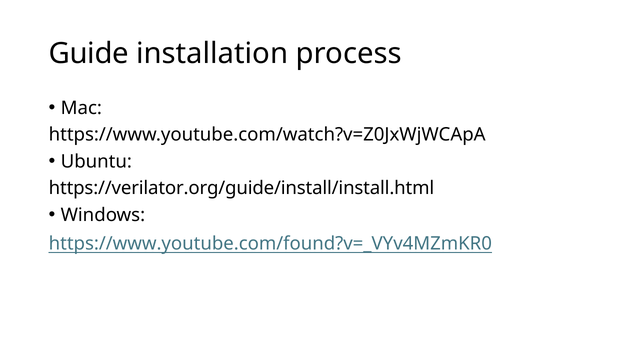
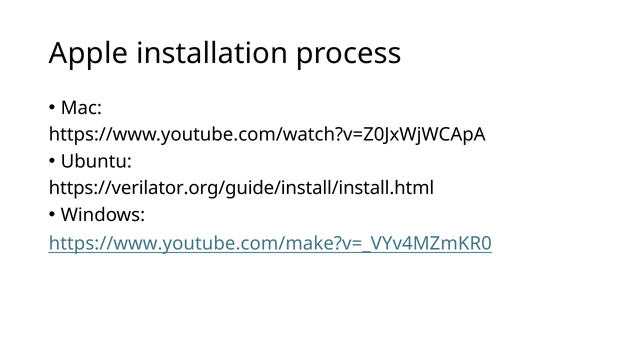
Guide: Guide -> Apple (89, 54)
https://www.youtube.com/found?v=_VYv4MZmKR0: https://www.youtube.com/found?v=_VYv4MZmKR0 -> https://www.youtube.com/make?v=_VYv4MZmKR0 (270, 244)
